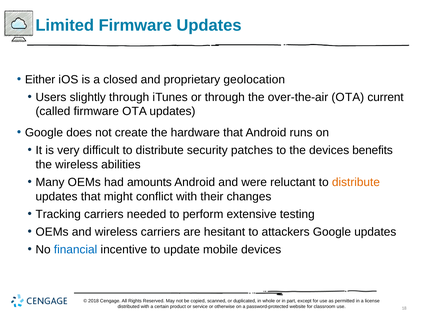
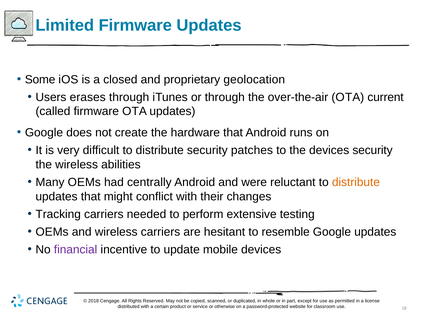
Either: Either -> Some (40, 79)
slightly: slightly -> erases (88, 97)
devices benefits: benefits -> security (373, 150)
amounts: amounts -> centrally (149, 182)
attackers: attackers -> resemble (286, 232)
financial colour: blue -> purple (76, 250)
